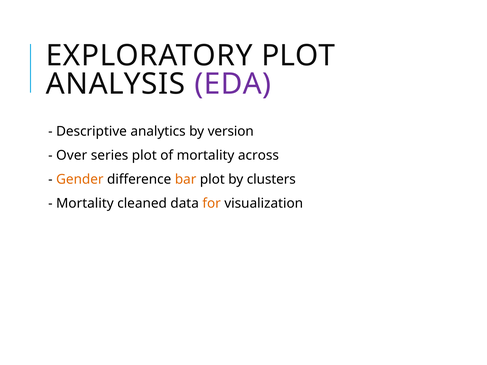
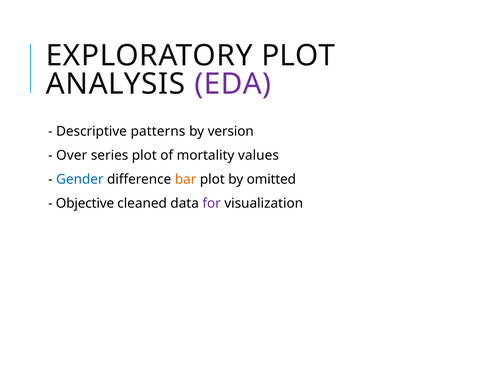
analytics: analytics -> patterns (158, 131)
across: across -> values (258, 155)
Gender colour: orange -> blue (80, 180)
clusters: clusters -> omitted (271, 180)
Mortality: Mortality -> Objective (85, 204)
for colour: orange -> purple (212, 204)
